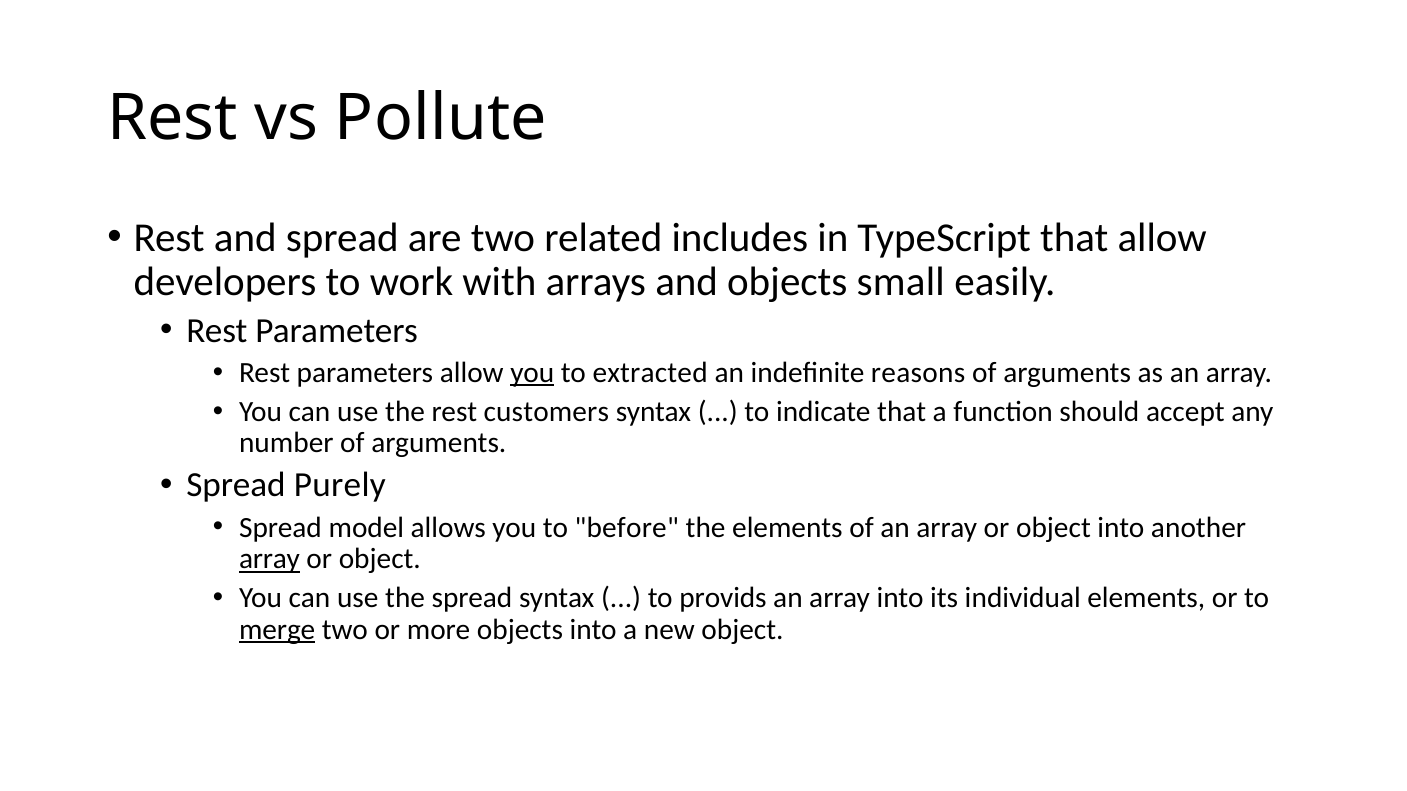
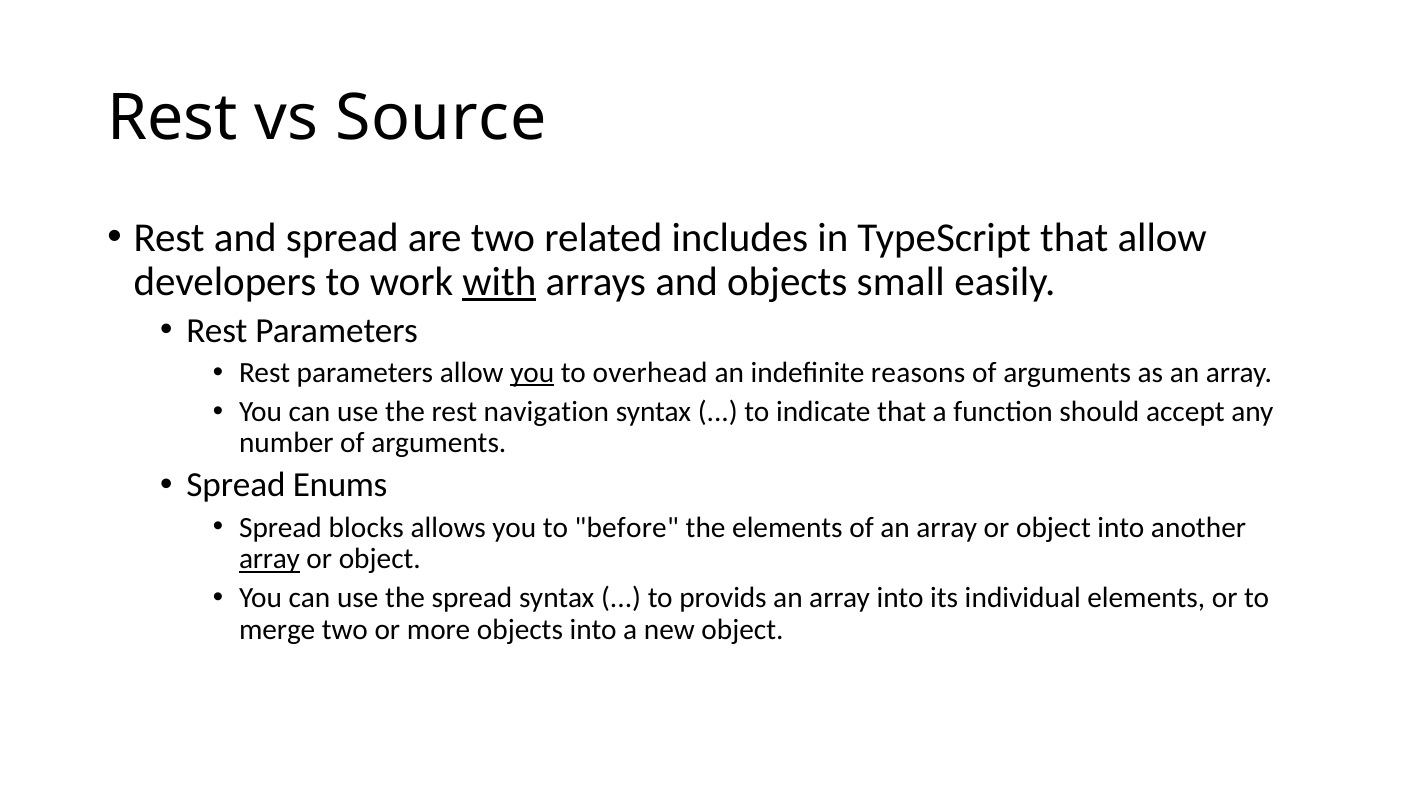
Pollute: Pollute -> Source (441, 118)
with underline: none -> present (499, 282)
extracted: extracted -> overhead (650, 373)
customers: customers -> navigation (546, 412)
Purely: Purely -> Enums (340, 486)
model: model -> blocks (366, 528)
merge underline: present -> none (277, 630)
